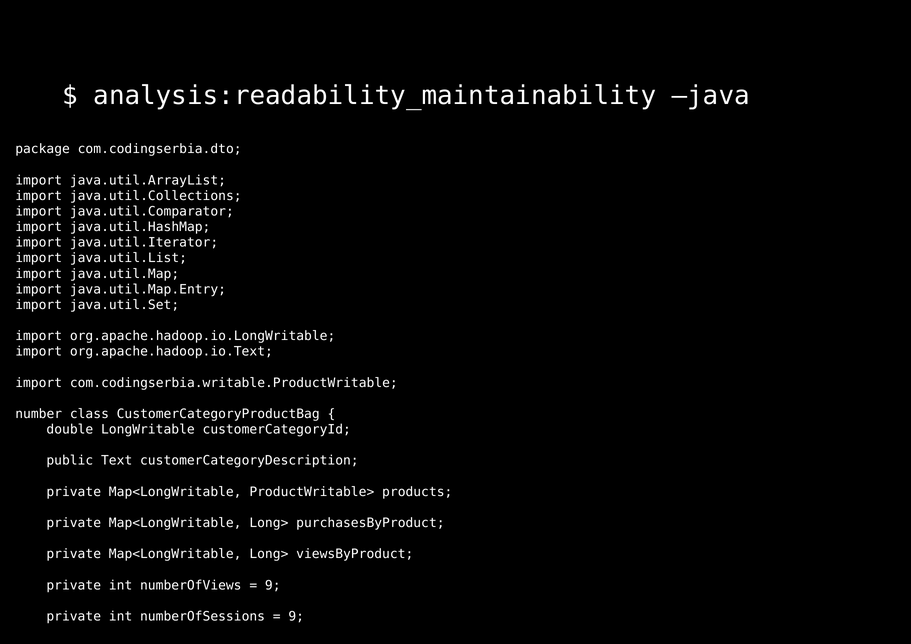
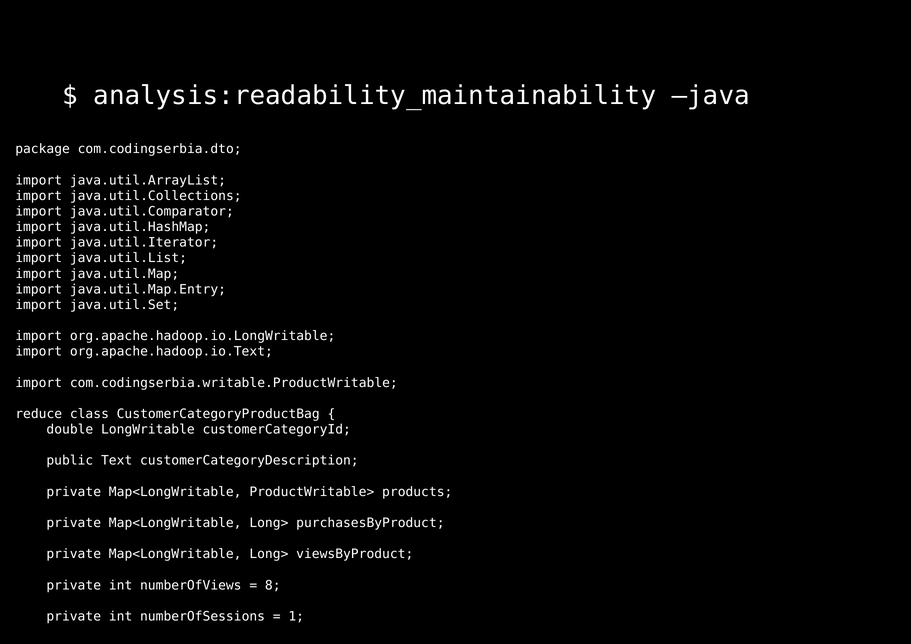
number: number -> reduce (39, 414)
9: 9 -> 8 (273, 585)
9: 9 -> 1 (296, 617)
